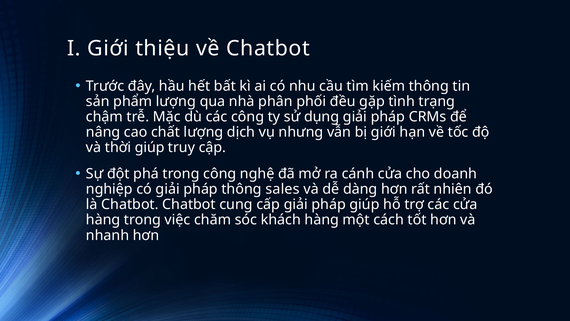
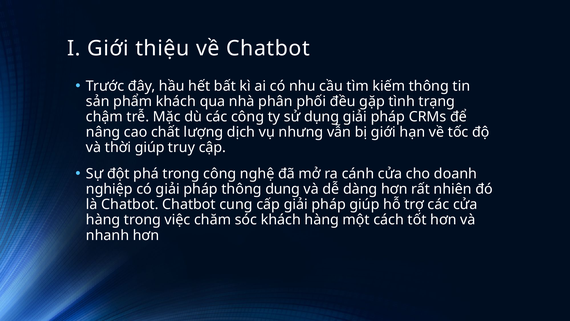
phẩm lượng: lượng -> khách (176, 101)
sales: sales -> dung (283, 189)
